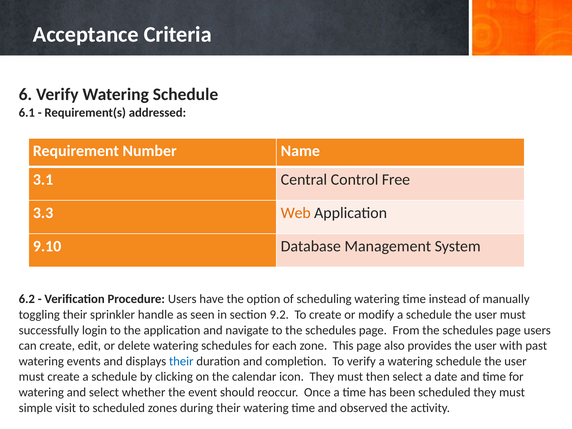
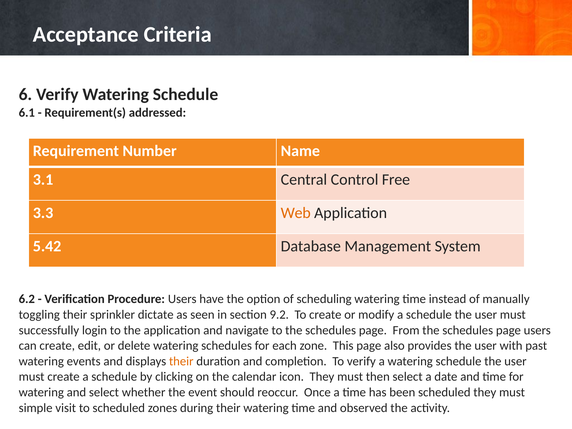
9.10: 9.10 -> 5.42 (47, 246)
handle: handle -> dictate (156, 315)
their colour: blue -> orange (181, 361)
